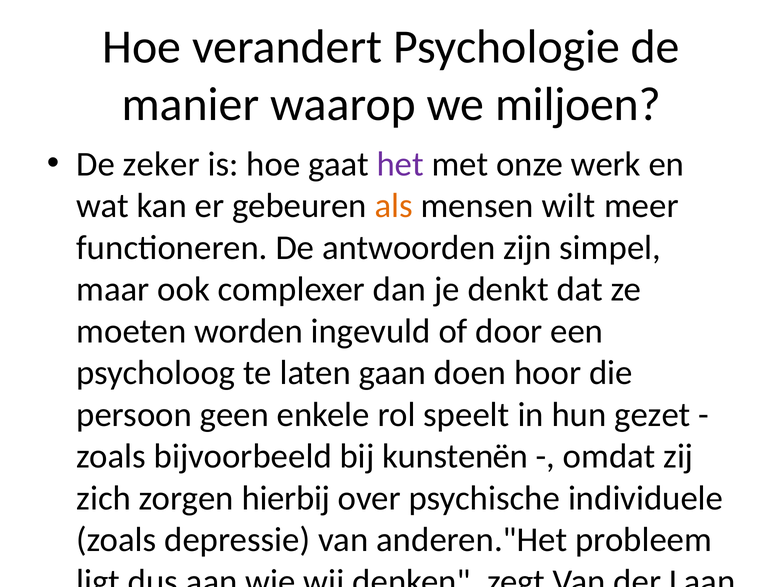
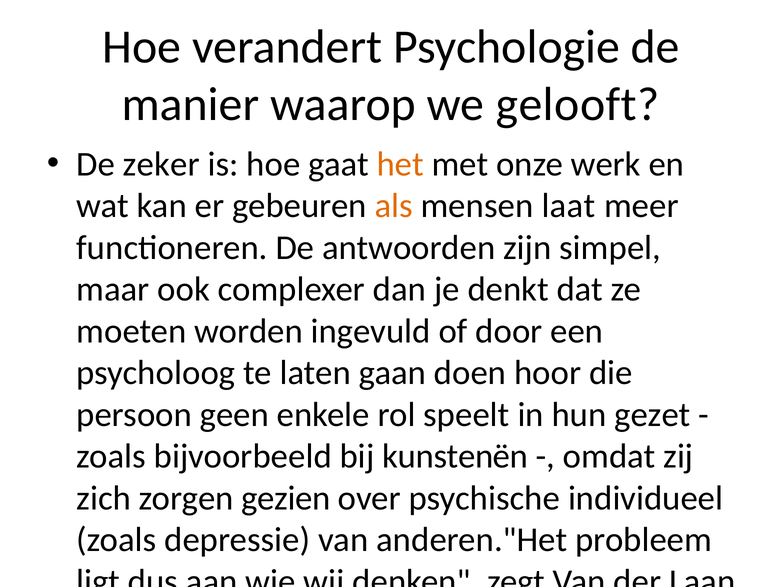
miljoen: miljoen -> gelooft (578, 104)
het colour: purple -> orange (400, 164)
wilt: wilt -> laat (569, 206)
hierbij: hierbij -> gezien (286, 498)
psychische individuele: individuele -> individueel (646, 498)
